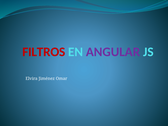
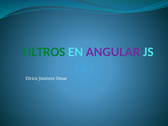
FILTROS colour: red -> green (44, 52)
